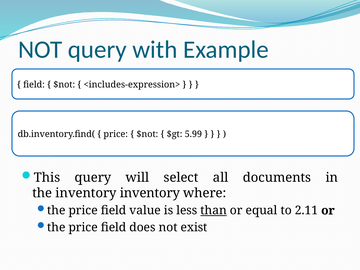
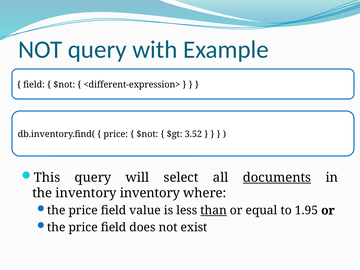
<includes-expression>: <includes-expression> -> <different-expression> (132, 85)
5.99: 5.99 -> 3.52 (193, 134)
documents underline: none -> present (277, 178)
2.11: 2.11 -> 1.95 (306, 211)
